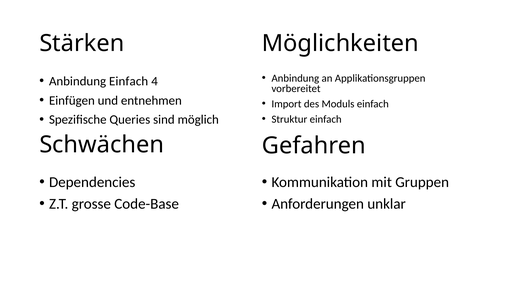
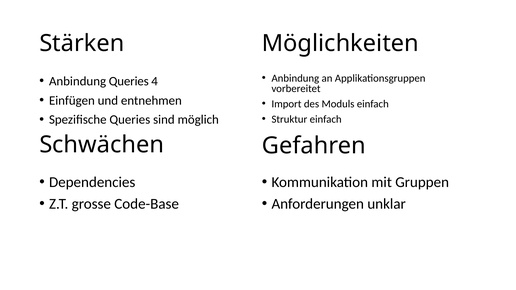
Anbindung Einfach: Einfach -> Queries (129, 81)
